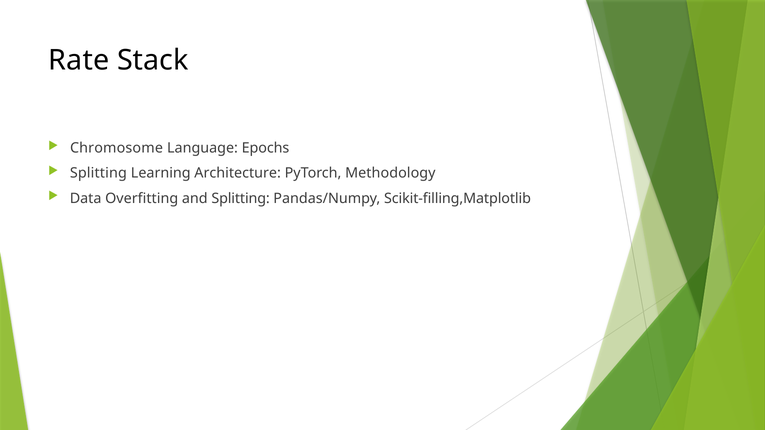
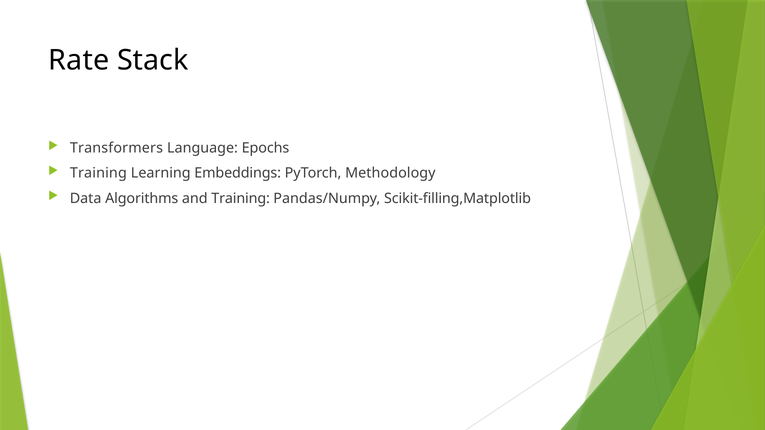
Chromosome: Chromosome -> Transformers (116, 148)
Splitting: Splitting -> Training (98, 173)
Architecture: Architecture -> Embeddings (238, 173)
Overfitting: Overfitting -> Algorithms (142, 198)
and Splitting: Splitting -> Training (241, 198)
